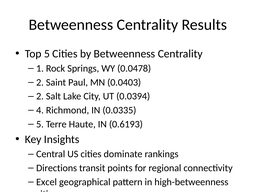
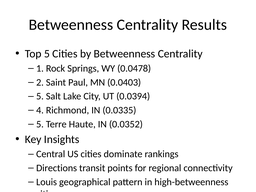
2: 2 -> 5 (40, 96)
0.6193: 0.6193 -> 0.0352 (126, 124)
Excel: Excel -> Louis (47, 182)
